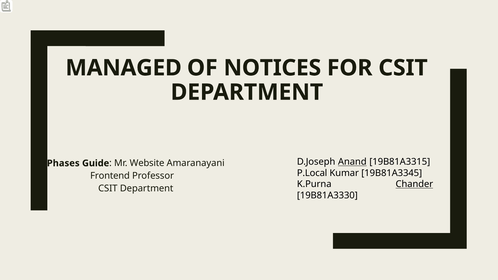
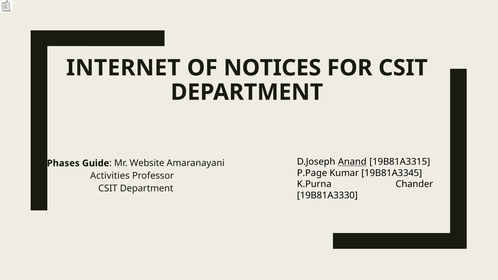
MANAGED: MANAGED -> INTERNET (123, 68)
P.Local: P.Local -> P.Page (312, 173)
Frontend: Frontend -> Activities (110, 176)
Chander underline: present -> none (414, 184)
